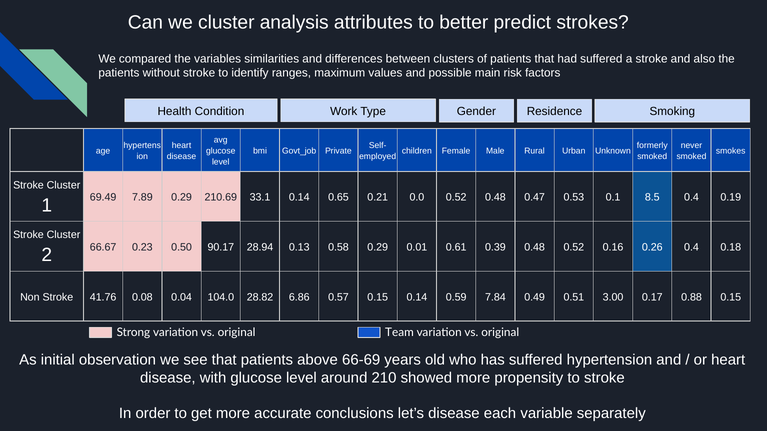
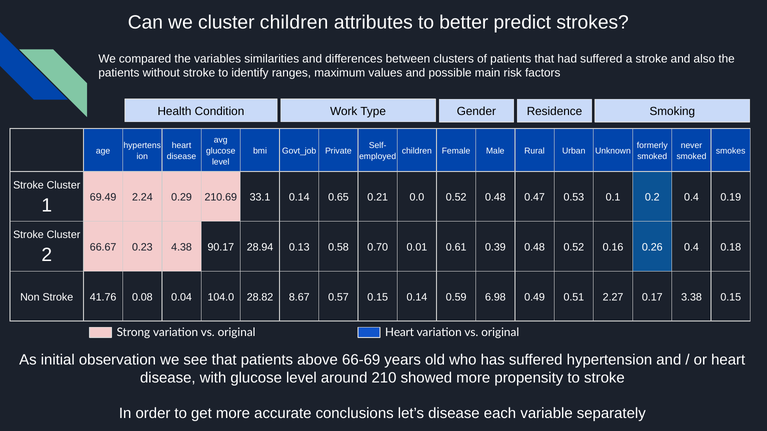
cluster analysis: analysis -> children (294, 23)
7.89: 7.89 -> 2.24 (142, 198)
8.5: 8.5 -> 0.2 (652, 198)
0.50: 0.50 -> 4.38 (182, 248)
0.58 0.29: 0.29 -> 0.70 (378, 248)
6.86: 6.86 -> 8.67 (299, 297)
7.84: 7.84 -> 6.98 (495, 297)
3.00: 3.00 -> 2.27 (613, 297)
0.88: 0.88 -> 3.38 (692, 297)
original Team: Team -> Heart (400, 333)
